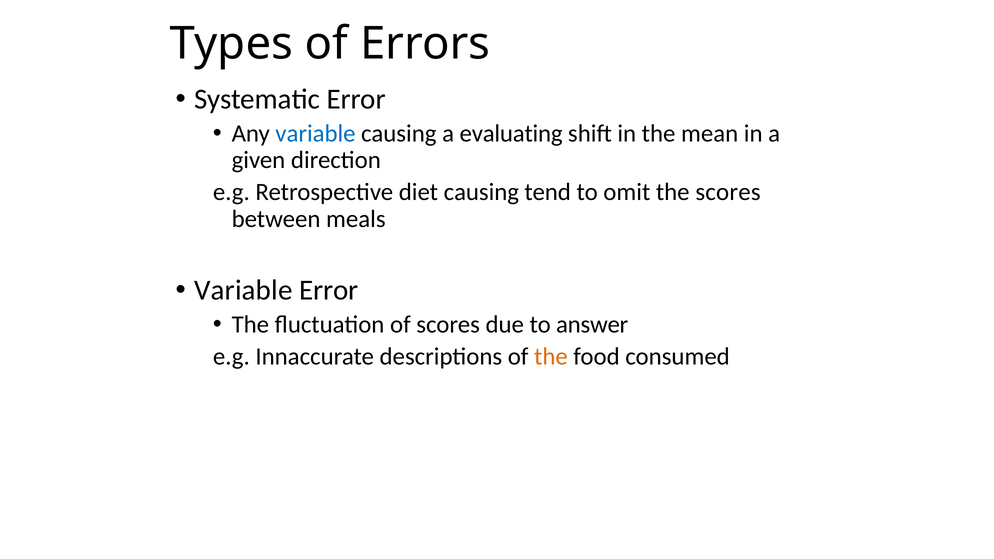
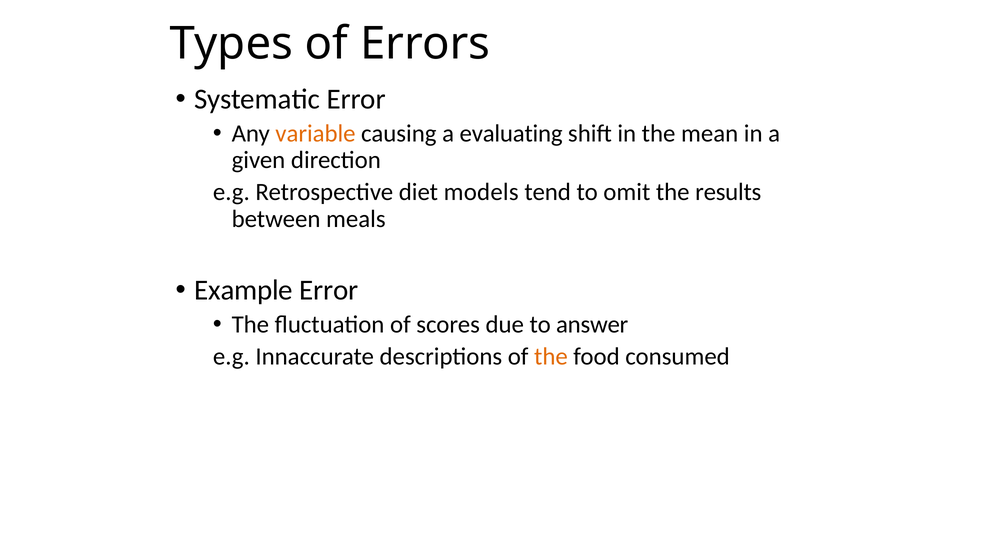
variable colour: blue -> orange (315, 133)
diet causing: causing -> models (481, 192)
the scores: scores -> results (728, 192)
Variable: Variable -> Example (244, 290)
